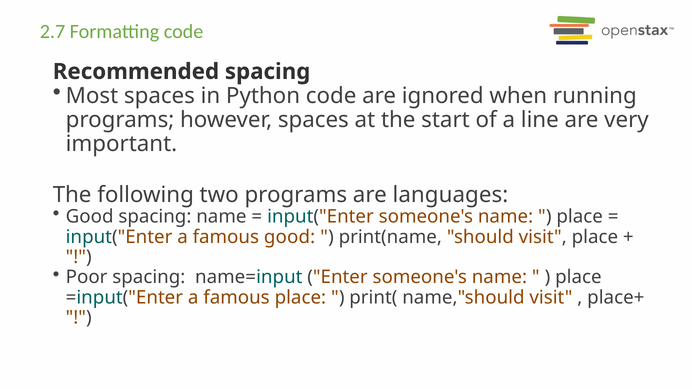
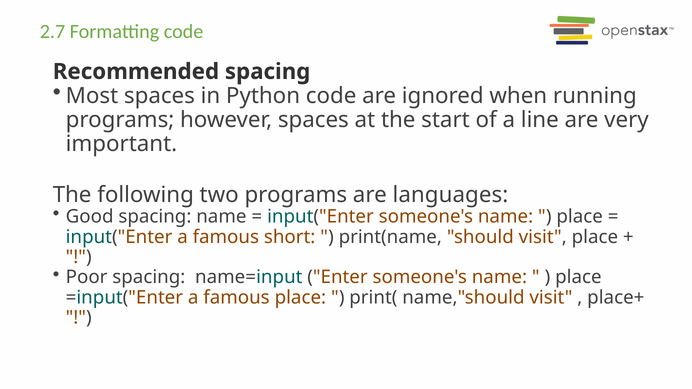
famous good: good -> short (290, 237)
